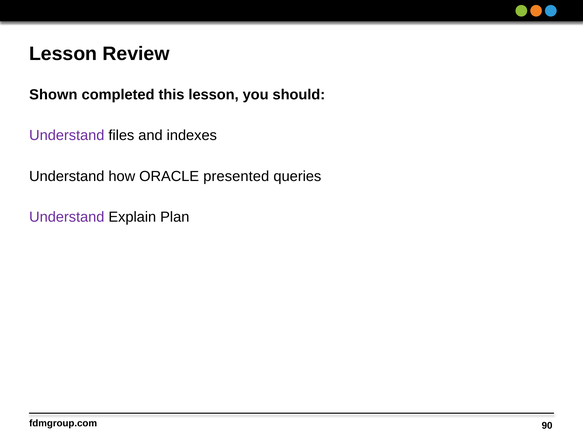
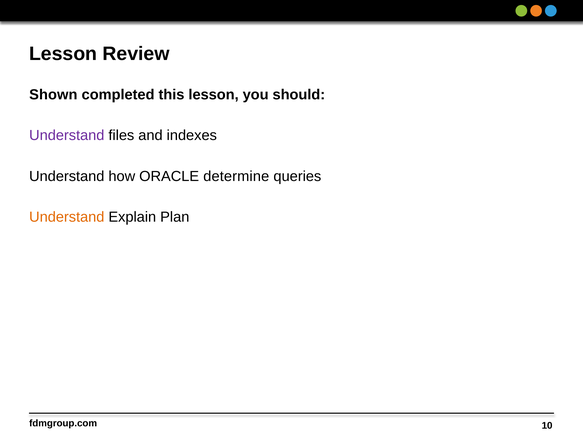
presented: presented -> determine (236, 176)
Understand colour: purple -> orange (67, 217)
90: 90 -> 10 (547, 426)
